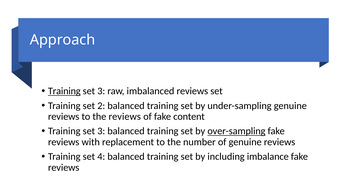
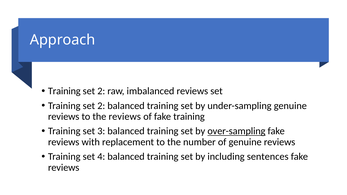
Training underline: present -> none (64, 91)
3: 3 -> 2 (101, 91)
fake content: content -> training (189, 117)
imbalance: imbalance -> sentences (268, 157)
